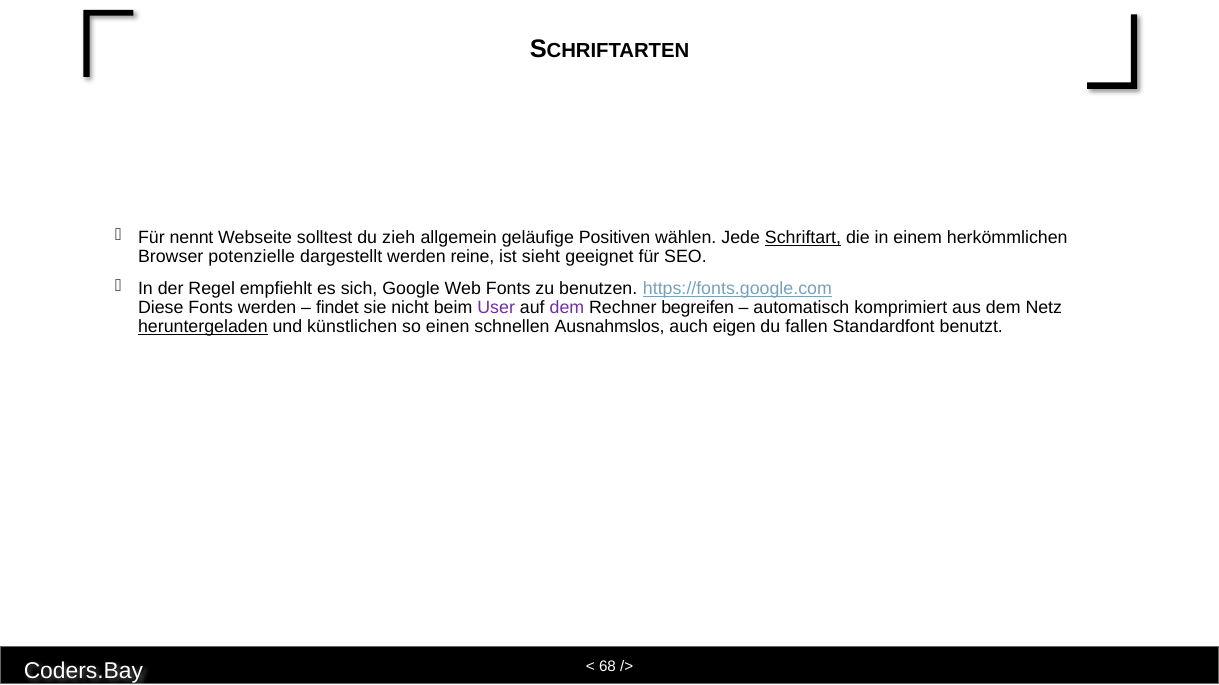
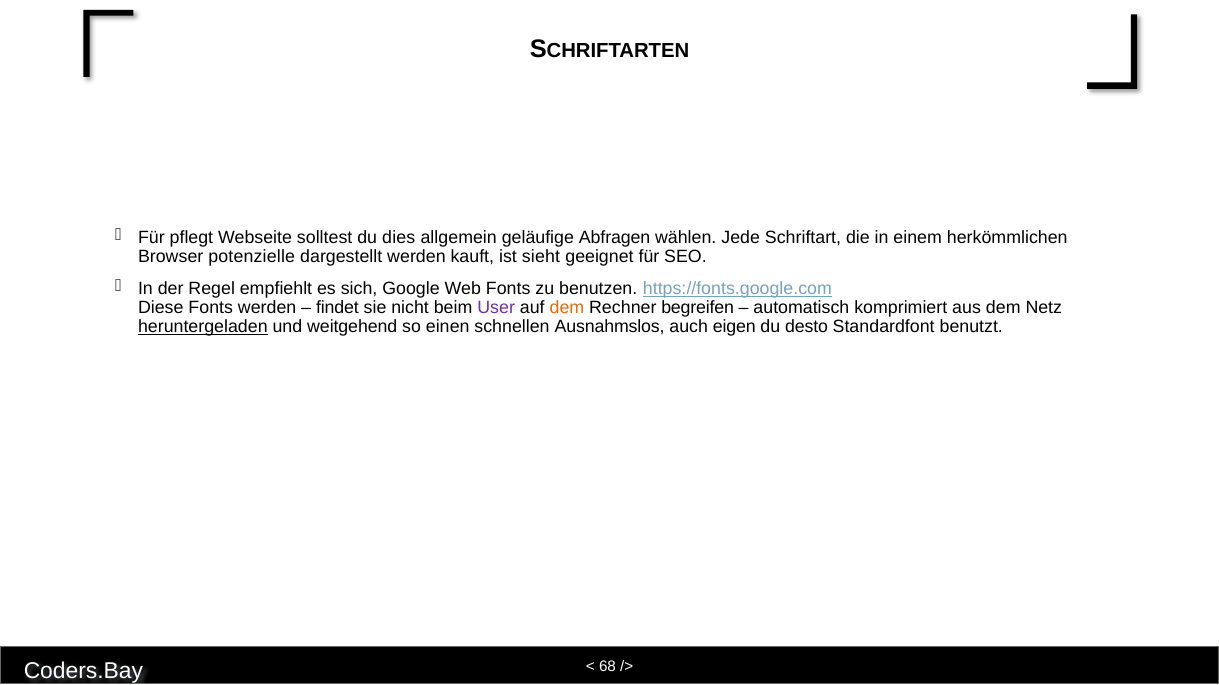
nennt: nennt -> pflegt (191, 238)
zieh: zieh -> dies (399, 238)
Positiven: Positiven -> Abfragen (615, 238)
Schriftart underline: present -> none (803, 238)
reine: reine -> kauft (472, 257)
dem colour: purple -> orange (567, 308)
künstlichen: künstlichen -> weitgehend (352, 327)
fallen: fallen -> desto (807, 327)
